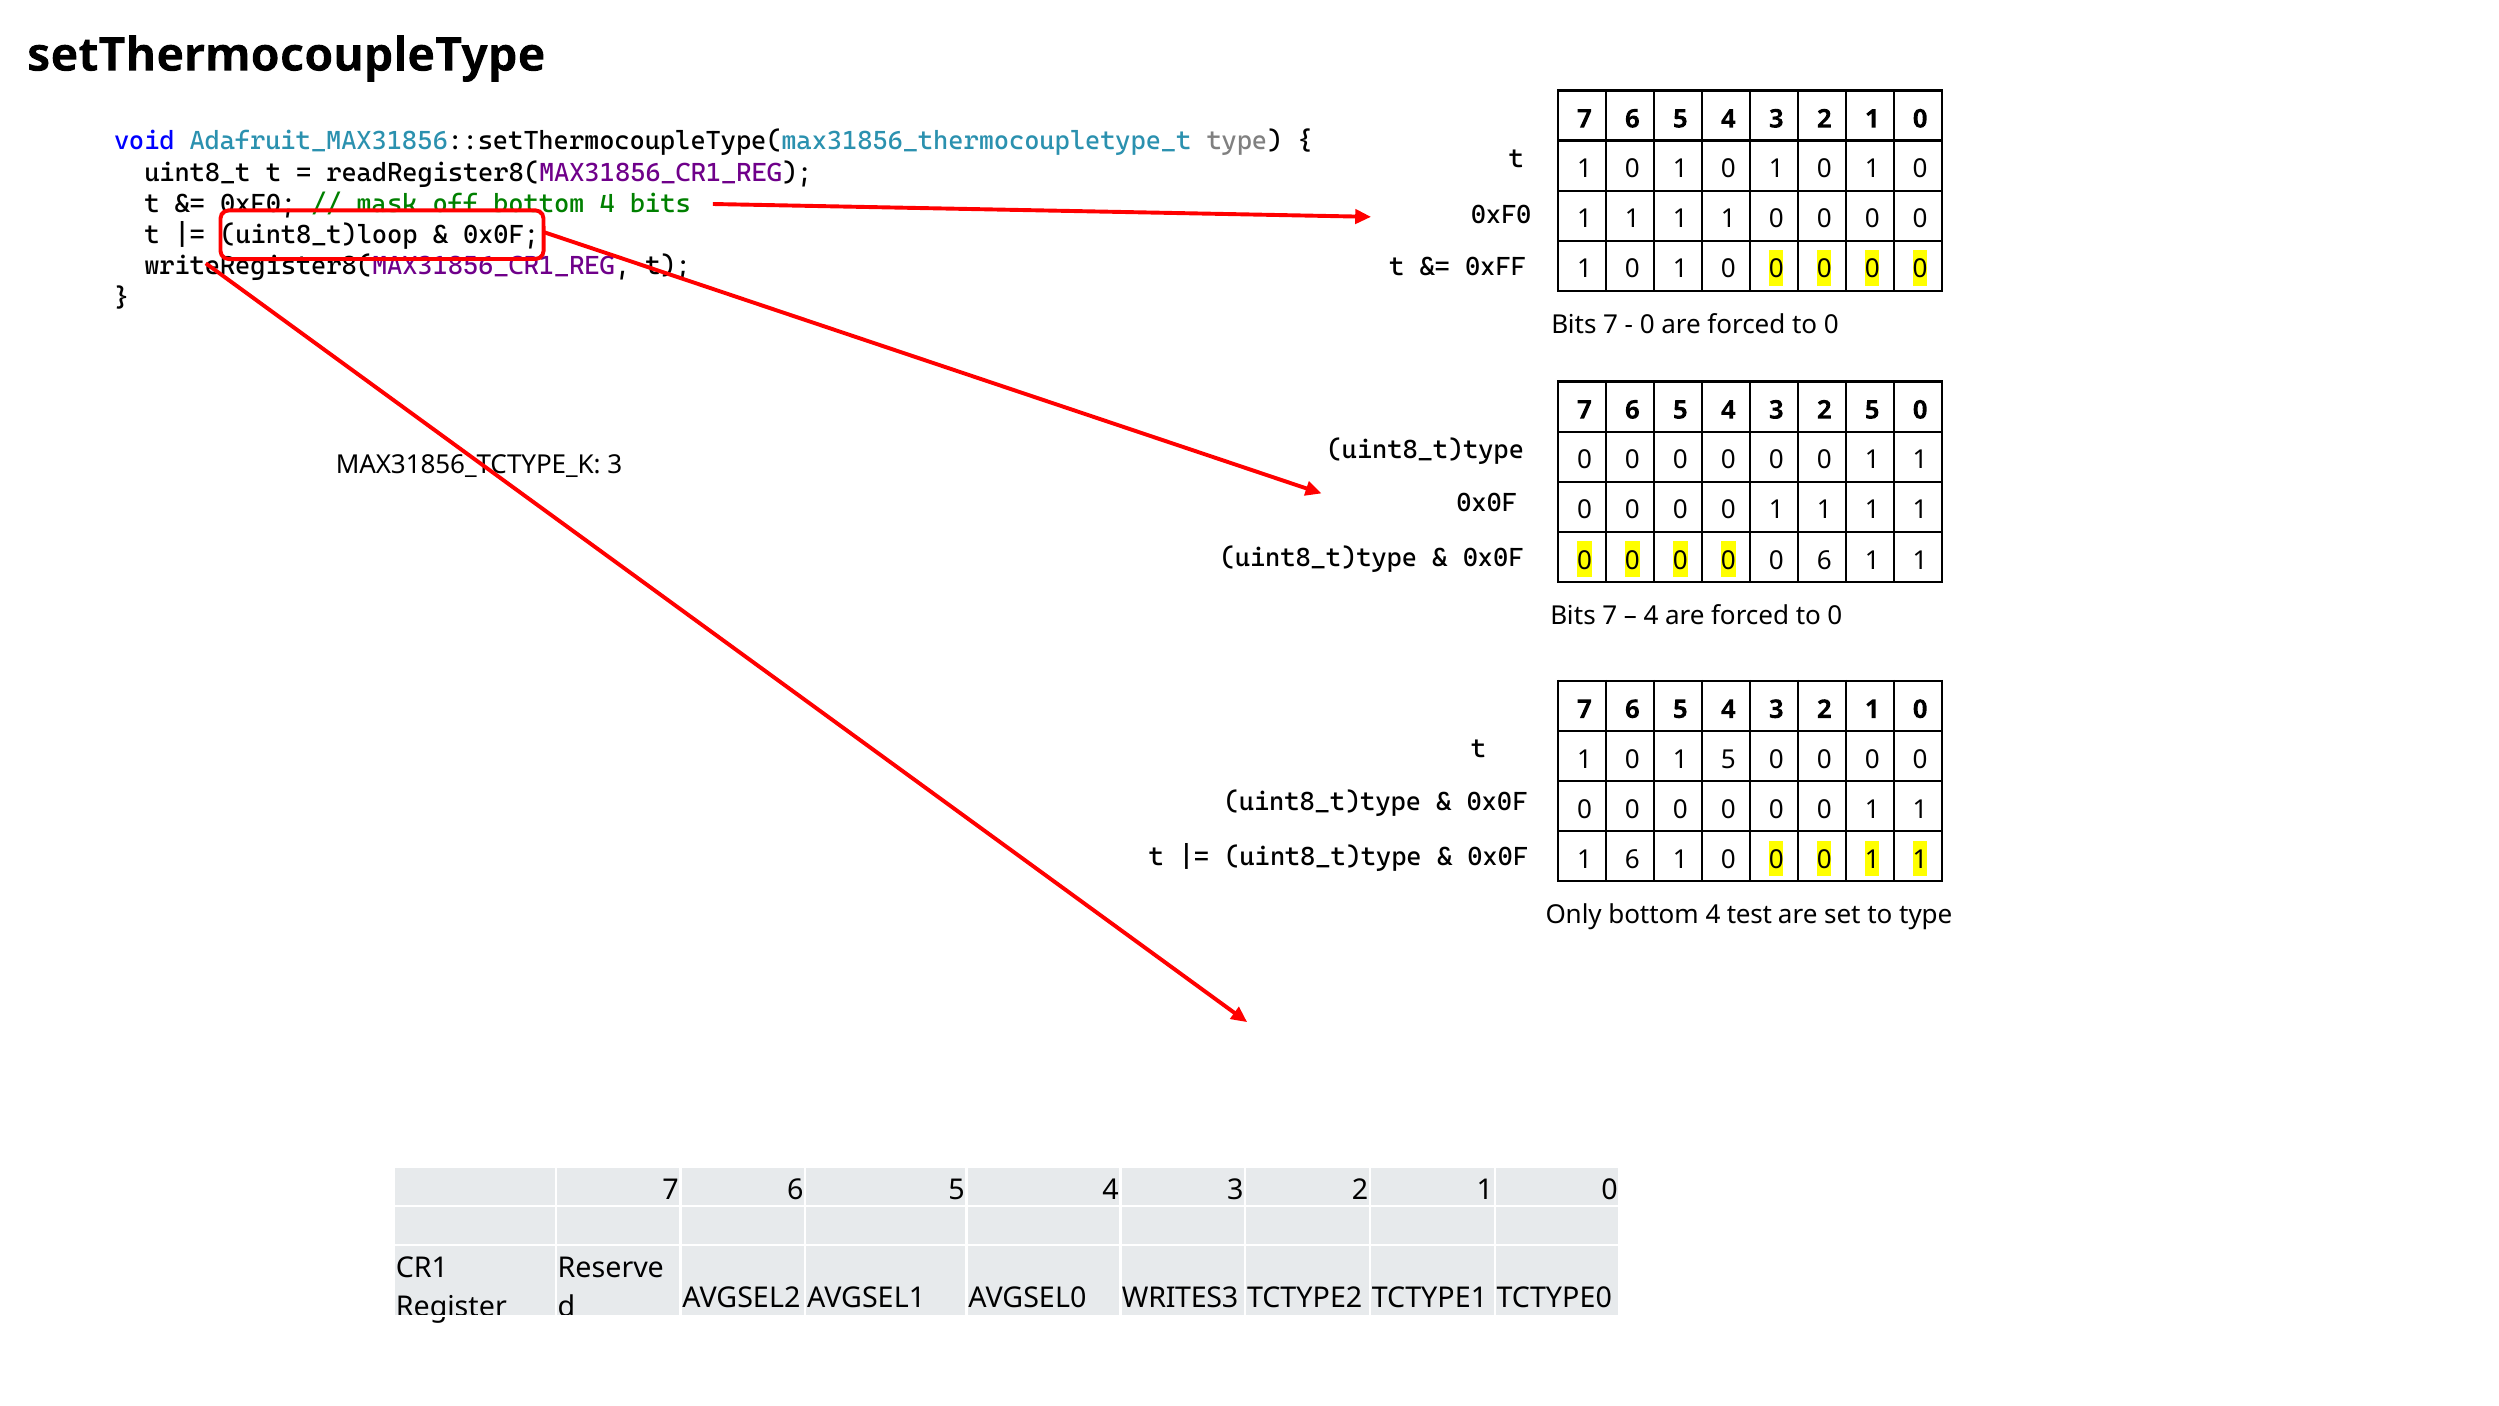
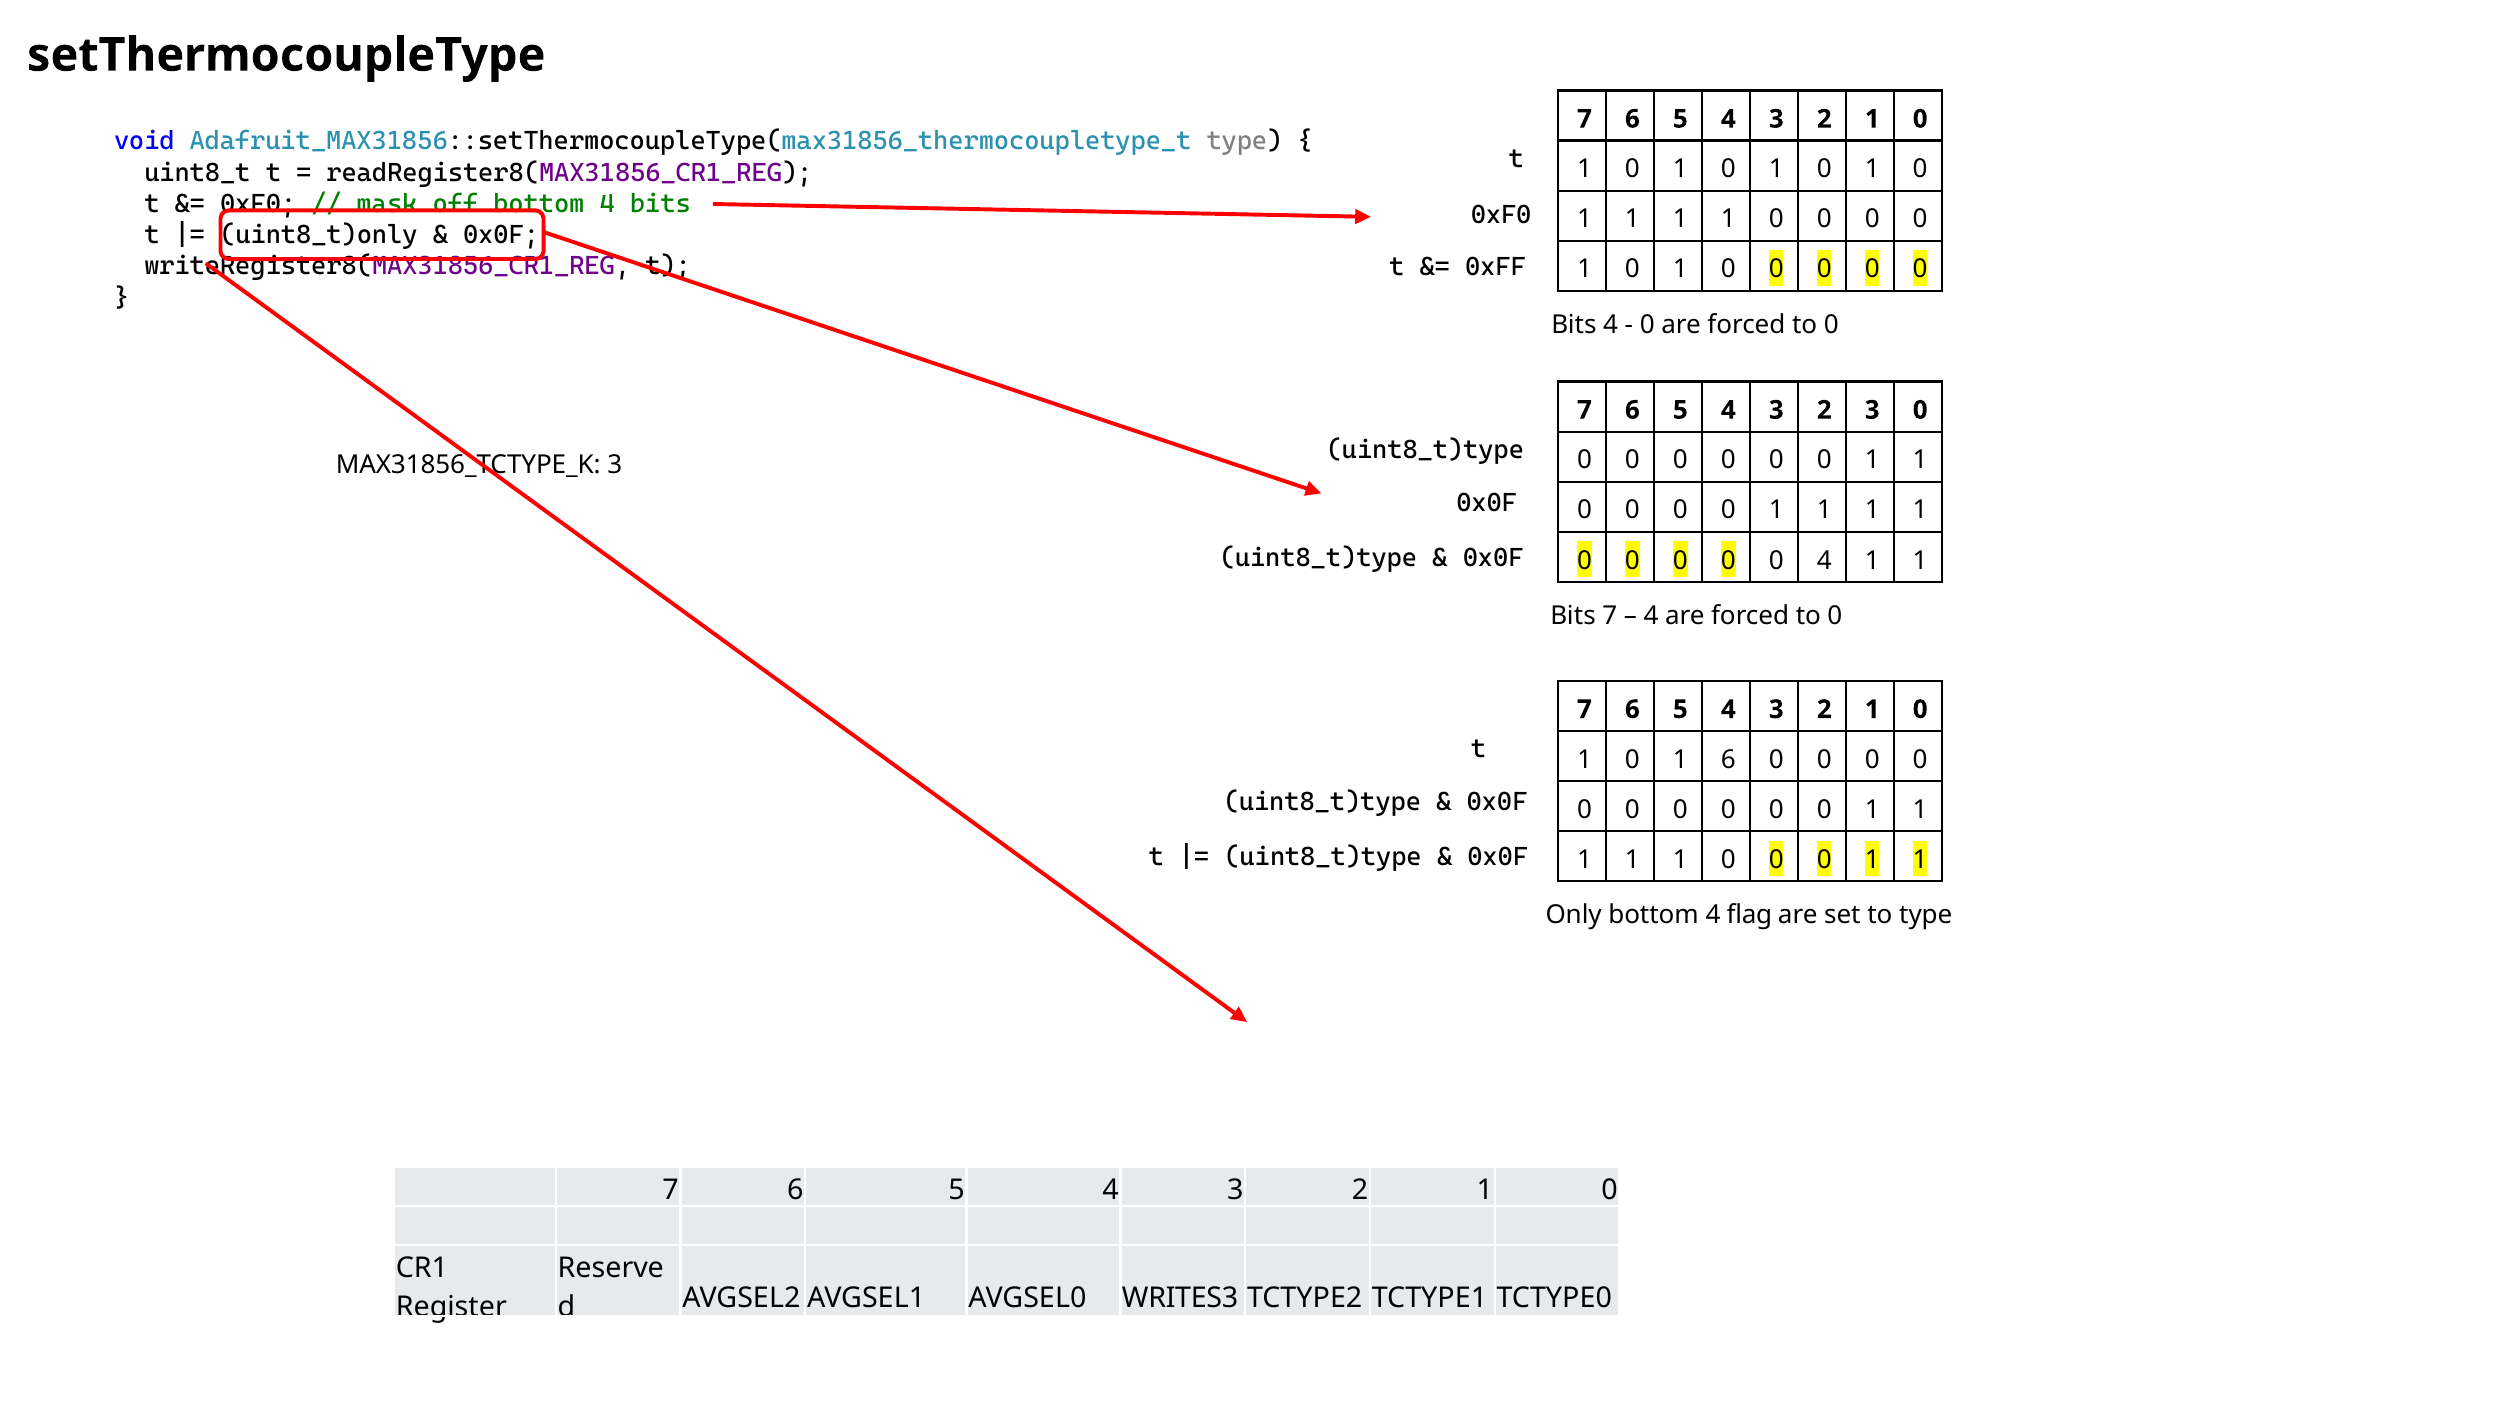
uint8_t)loop: uint8_t)loop -> uint8_t)only (319, 235)
7: 7 -> 4 (1611, 324)
2 5: 5 -> 3 (1872, 410)
0 6: 6 -> 4 (1824, 560)
1 5: 5 -> 6 (1728, 759)
6: 6 -> 1 (1632, 860)
test: test -> flag (1749, 915)
